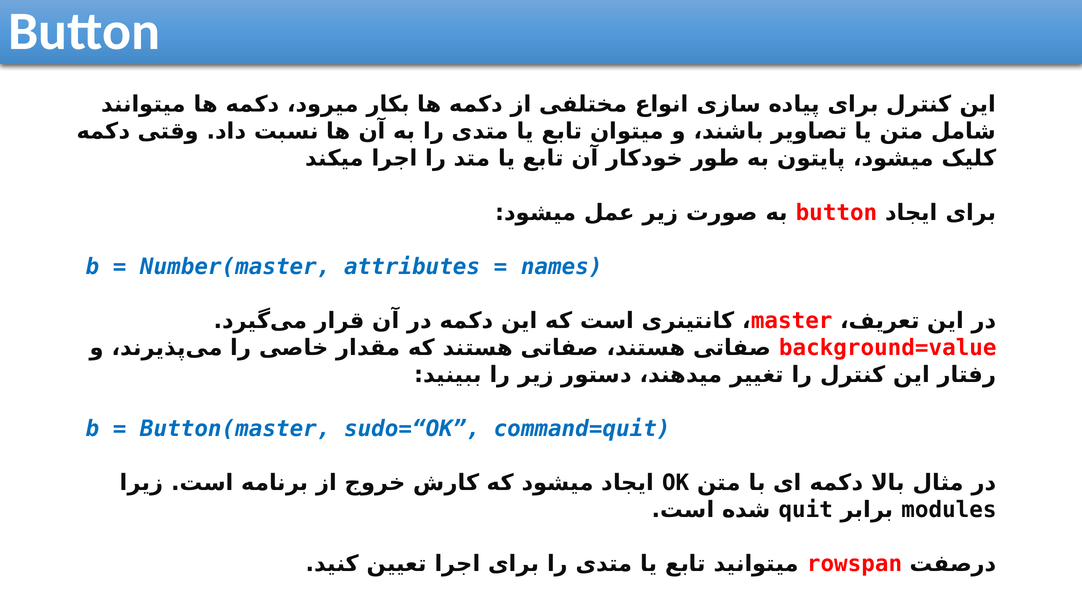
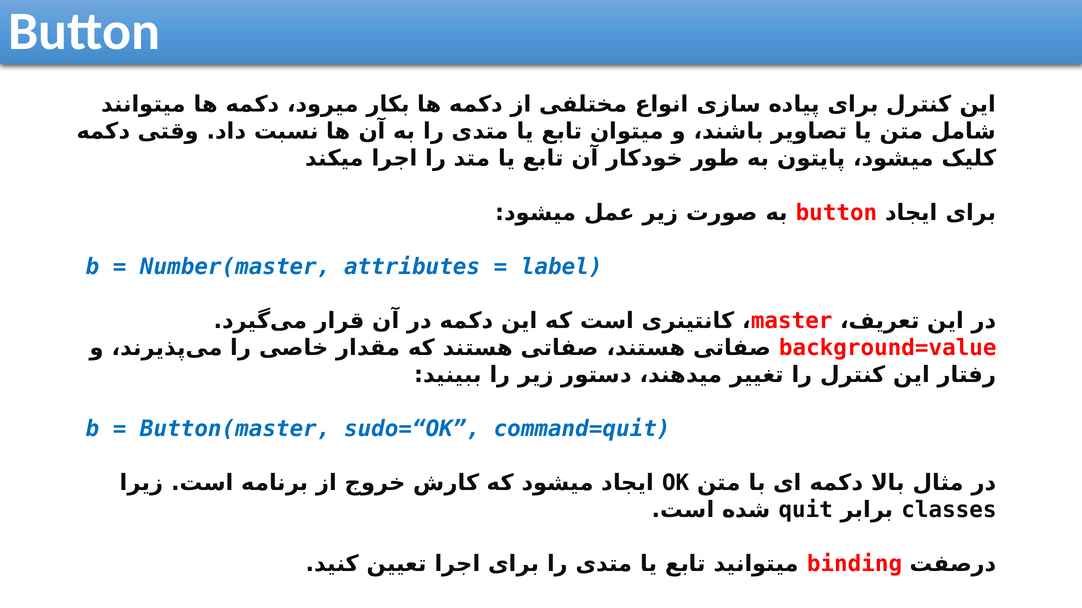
names: names -> label (562, 267)
modules: modules -> classes (949, 510)
rowspan: rowspan -> binding (855, 565)
